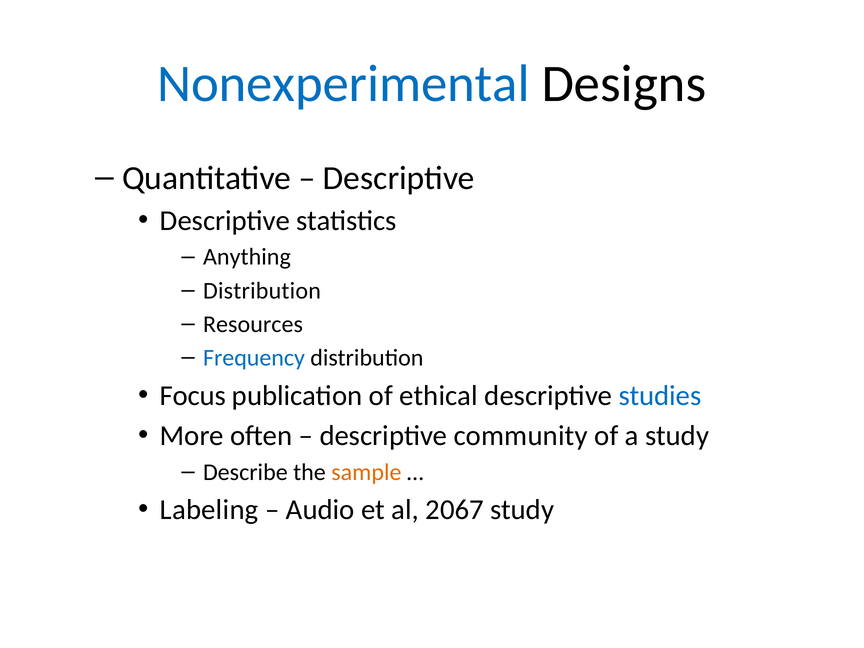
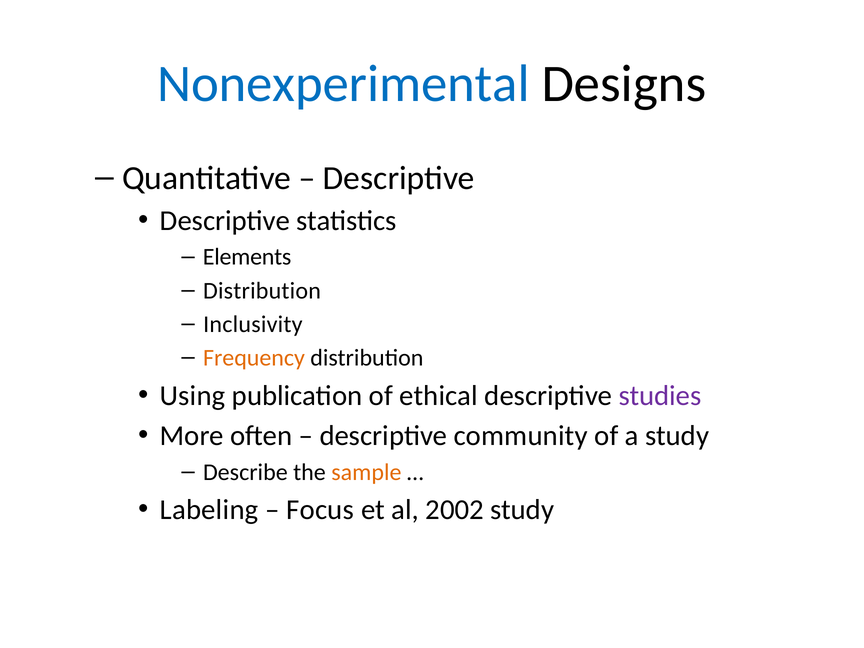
Anything: Anything -> Elements (247, 257)
Resources: Resources -> Inclusivity (253, 324)
Frequency colour: blue -> orange (254, 358)
Focus: Focus -> Using (193, 396)
studies colour: blue -> purple (660, 396)
Audio: Audio -> Focus (320, 510)
2067: 2067 -> 2002 (455, 510)
